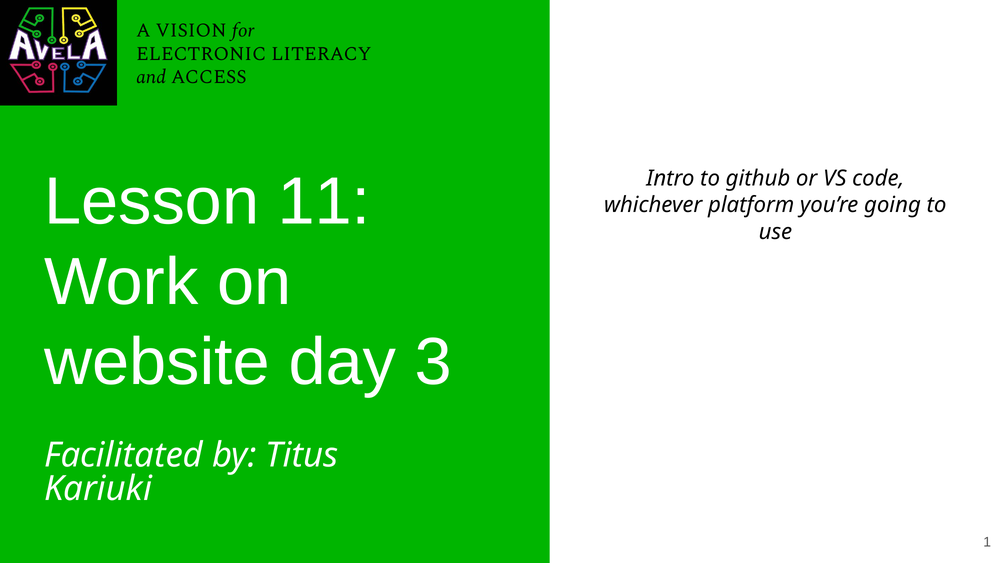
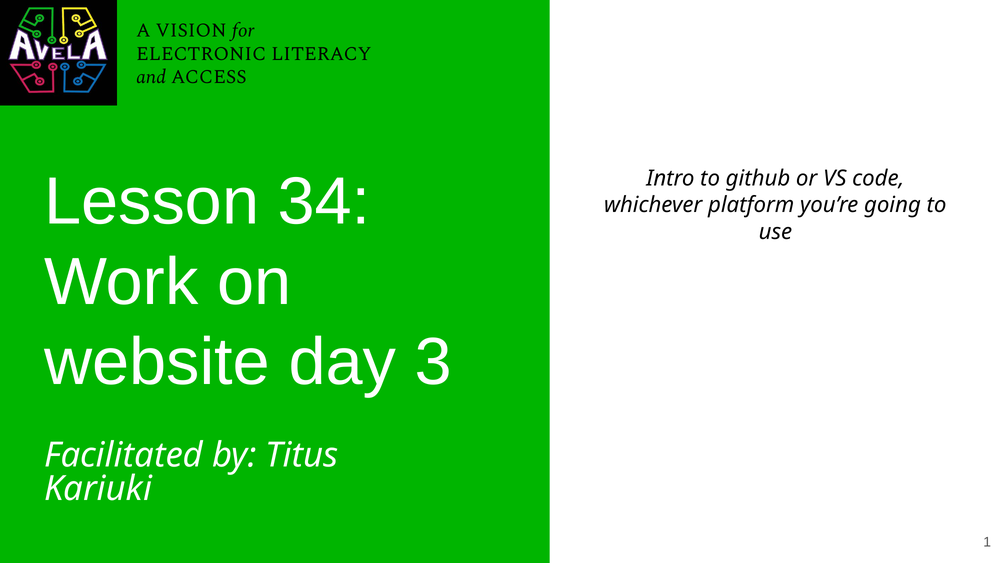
11: 11 -> 34 (324, 202)
